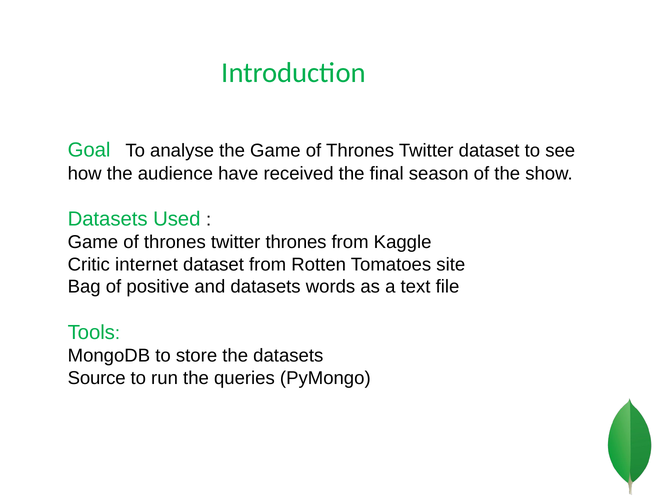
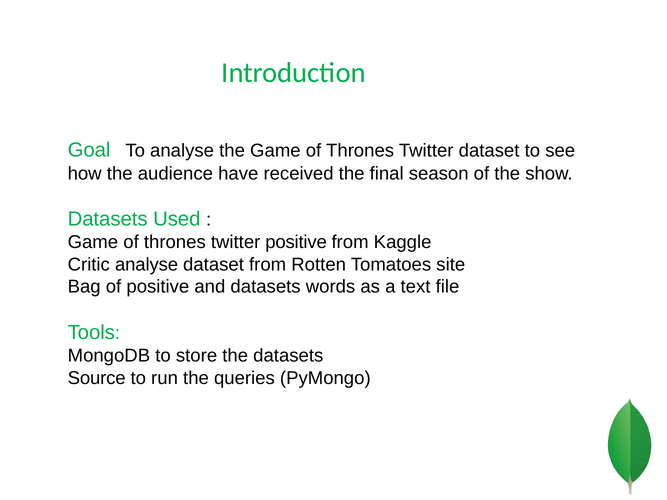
twitter thrones: thrones -> positive (296, 242)
Critic internet: internet -> analyse (147, 265)
